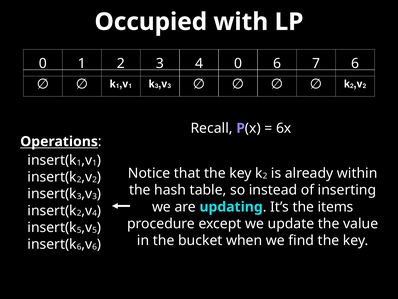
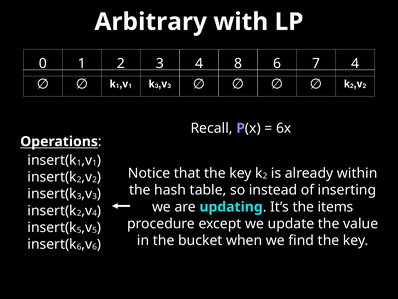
Occupied: Occupied -> Arbitrary (151, 22)
4 0: 0 -> 8 (238, 63)
7 6: 6 -> 4 (355, 63)
